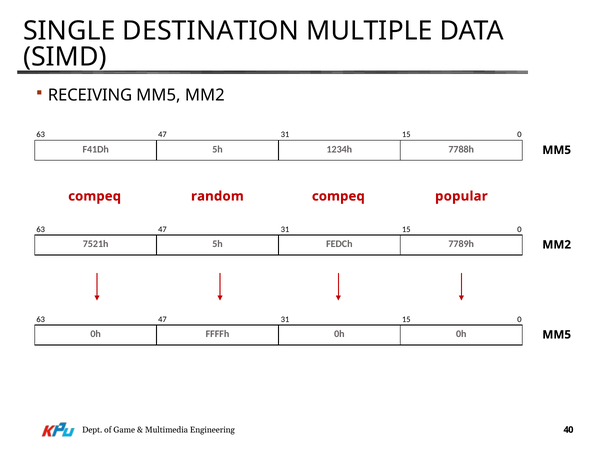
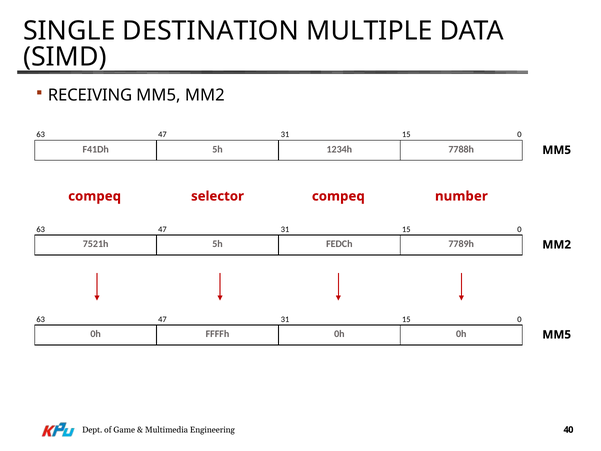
random: random -> selector (217, 196)
popular: popular -> number (461, 196)
